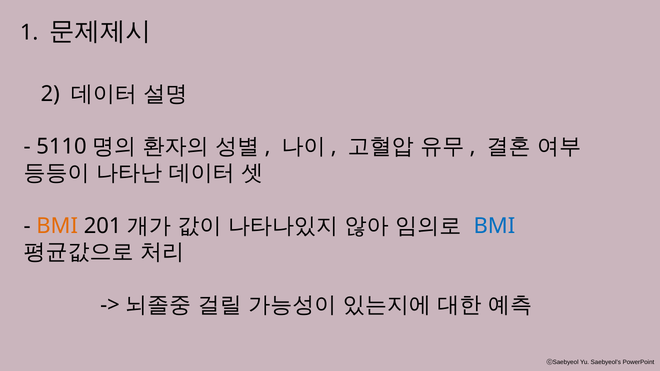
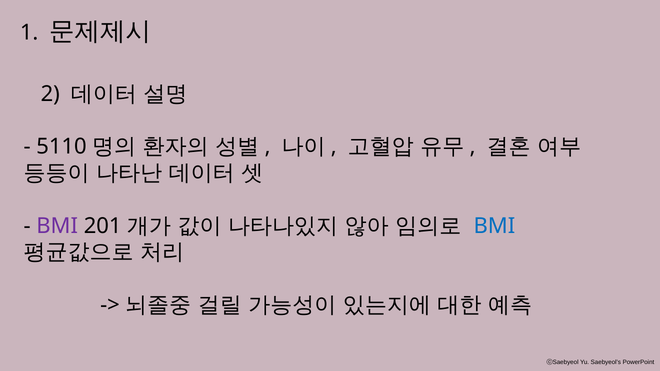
BMI colour: orange -> purple (57, 226)
